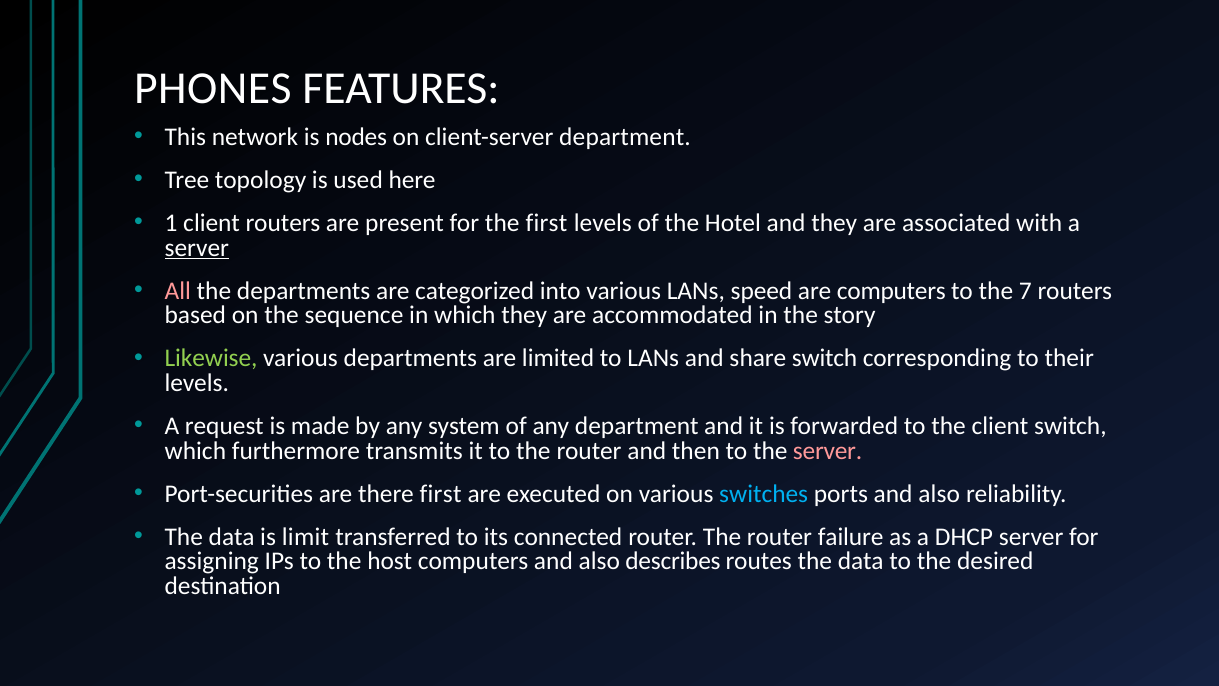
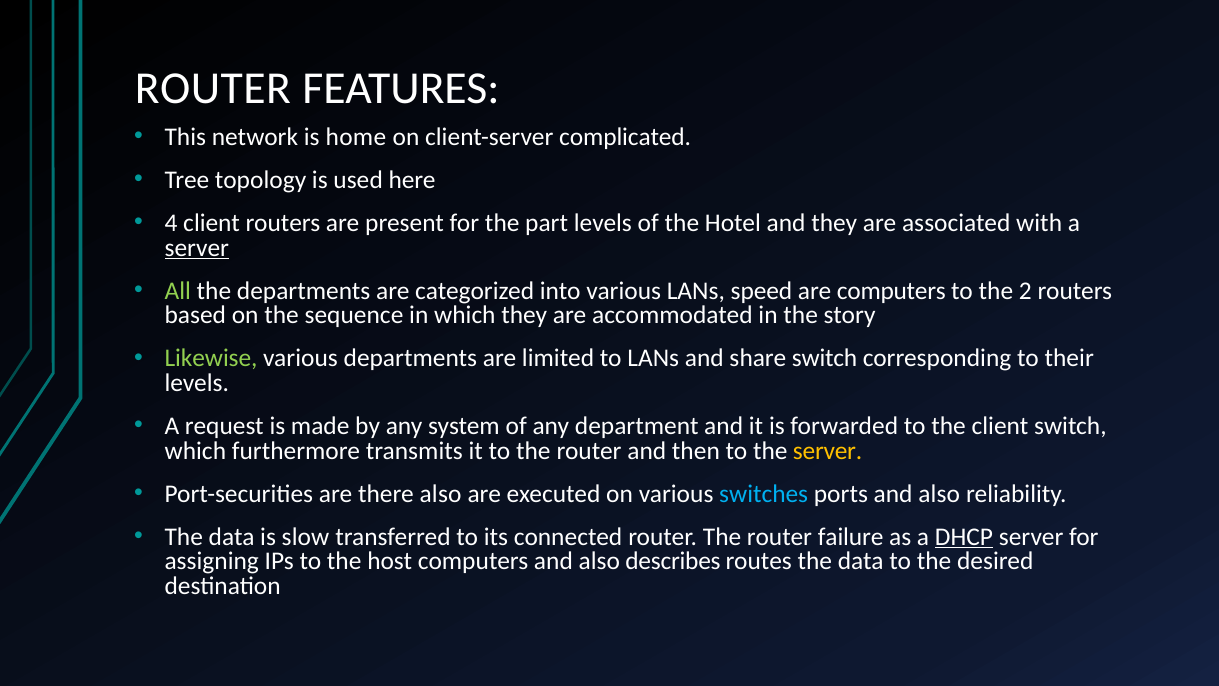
PHONES: PHONES -> ROUTER (213, 89)
nodes: nodes -> home (356, 137)
client-server department: department -> complicated (625, 137)
1: 1 -> 4 (171, 223)
the first: first -> part (547, 223)
All colour: pink -> light green (178, 291)
7: 7 -> 2 (1025, 291)
server colour: pink -> yellow (828, 451)
there first: first -> also (441, 494)
limit: limit -> slow (306, 537)
DHCP underline: none -> present (964, 537)
